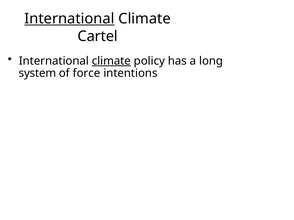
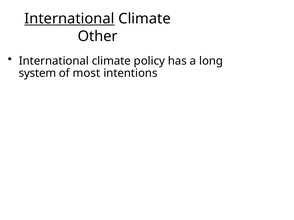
Cartel: Cartel -> Other (98, 36)
climate underline: present -> none (111, 61)
force: force -> most (86, 73)
